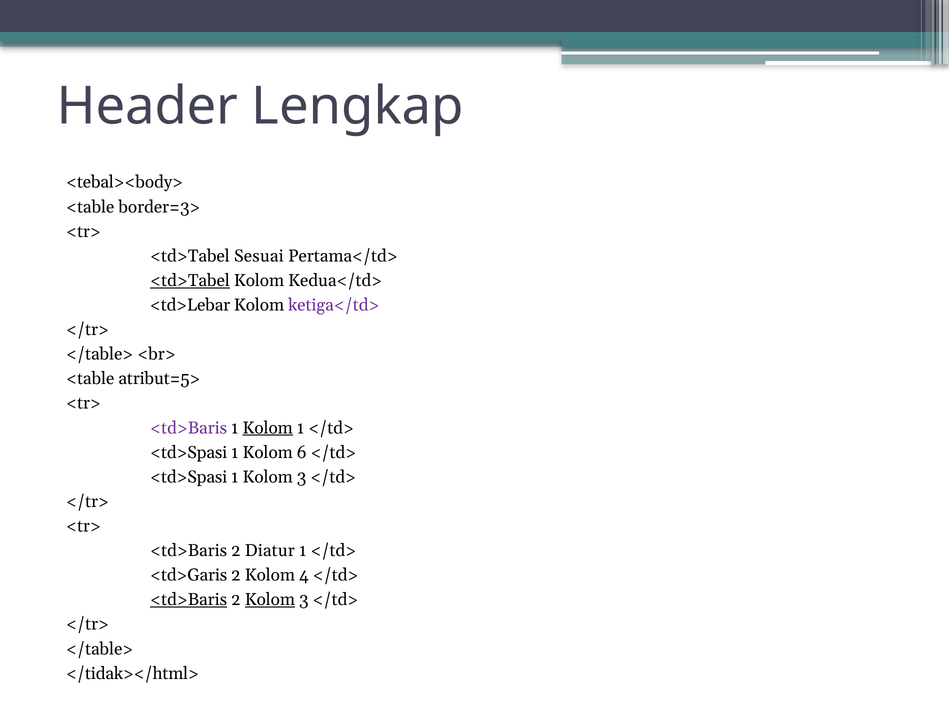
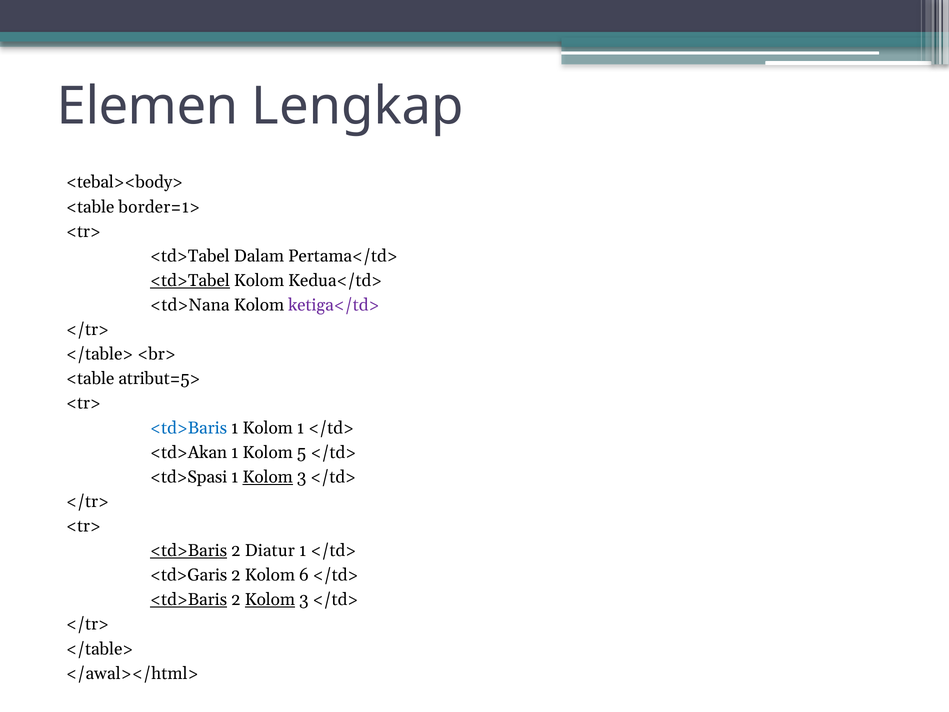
Header: Header -> Elemen (148, 106)
border=3>: border=3> -> border=1> (159, 207)
Sesuai: Sesuai -> Dalam (259, 256)
<td>Lebar: <td>Lebar -> <td>Nana (190, 305)
<td>Baris colour: purple -> blue (189, 428)
Kolom underline: present -> none (268, 428)
<td>Spasi: <td>Spasi -> <td>Akan (189, 452)
6: 6 -> 5 (302, 452)
Kolom underline: none -> present (268, 477)
<td>Baris underline: none -> present (189, 550)
4: 4 -> 6 (304, 575)
</tidak></html>: </tidak></html> -> </awal></html> (132, 673)
